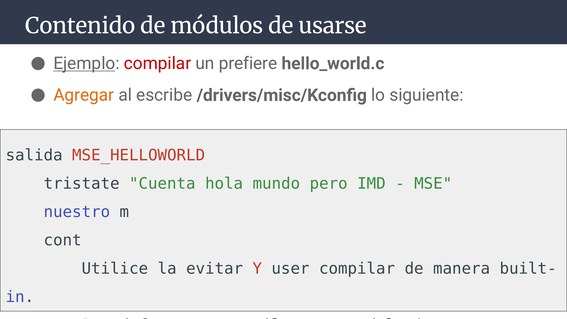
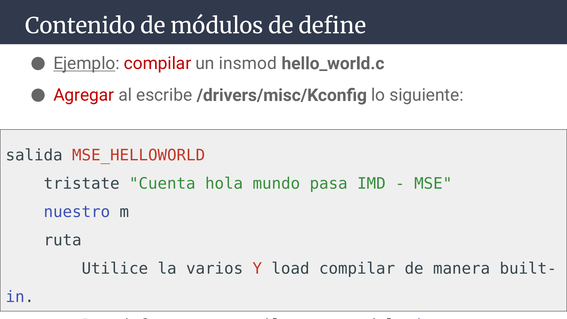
usarse: usarse -> define (332, 26)
prefiere: prefiere -> insmod (248, 63)
Agregar colour: orange -> red (84, 95)
pero: pero -> pasa (329, 184)
cont: cont -> ruta (63, 240)
evitar: evitar -> varios (215, 269)
user: user -> load (290, 269)
